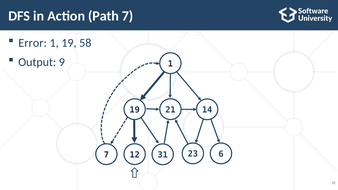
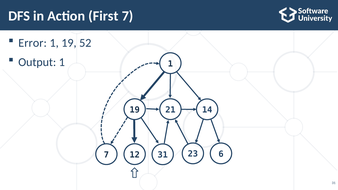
Path: Path -> First (103, 16)
58: 58 -> 52 (85, 43)
Output 9: 9 -> 1 (62, 62)
